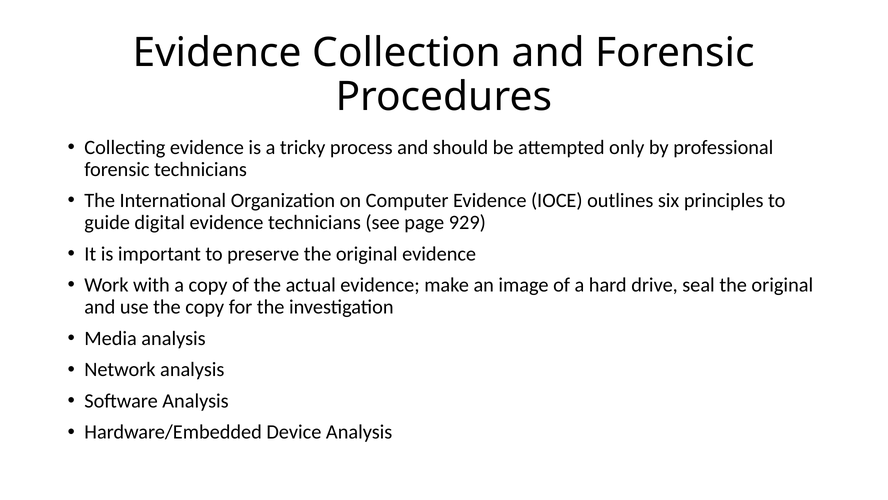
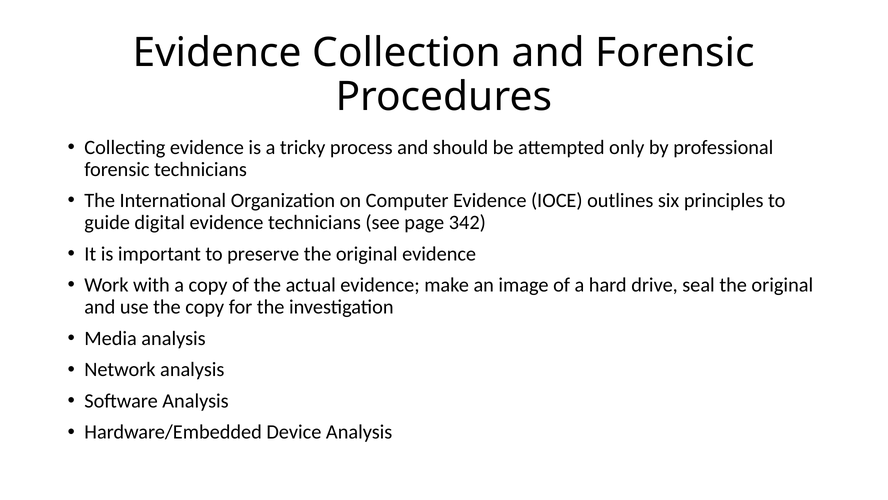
929: 929 -> 342 (467, 222)
